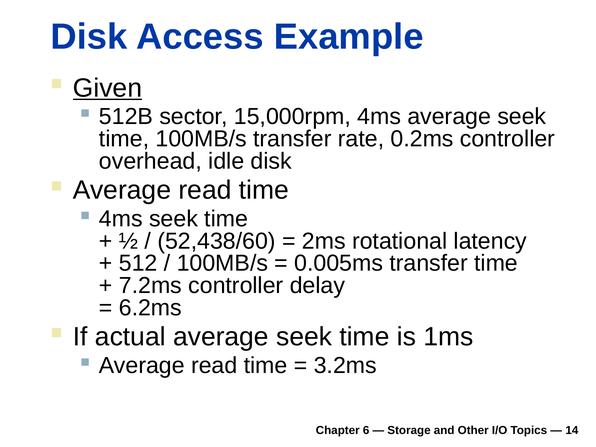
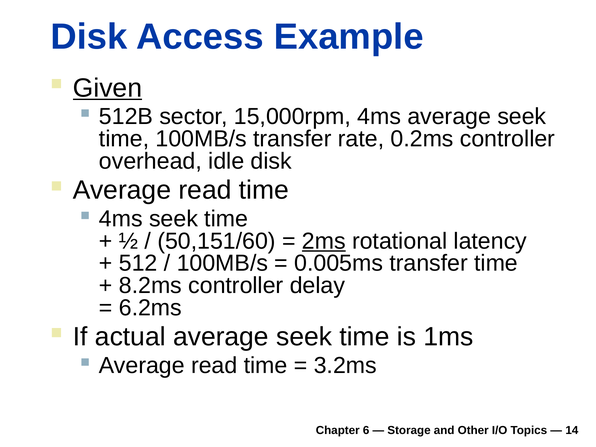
52,438/60: 52,438/60 -> 50,151/60 (217, 241)
2ms underline: none -> present (324, 241)
7.2ms: 7.2ms -> 8.2ms (150, 286)
